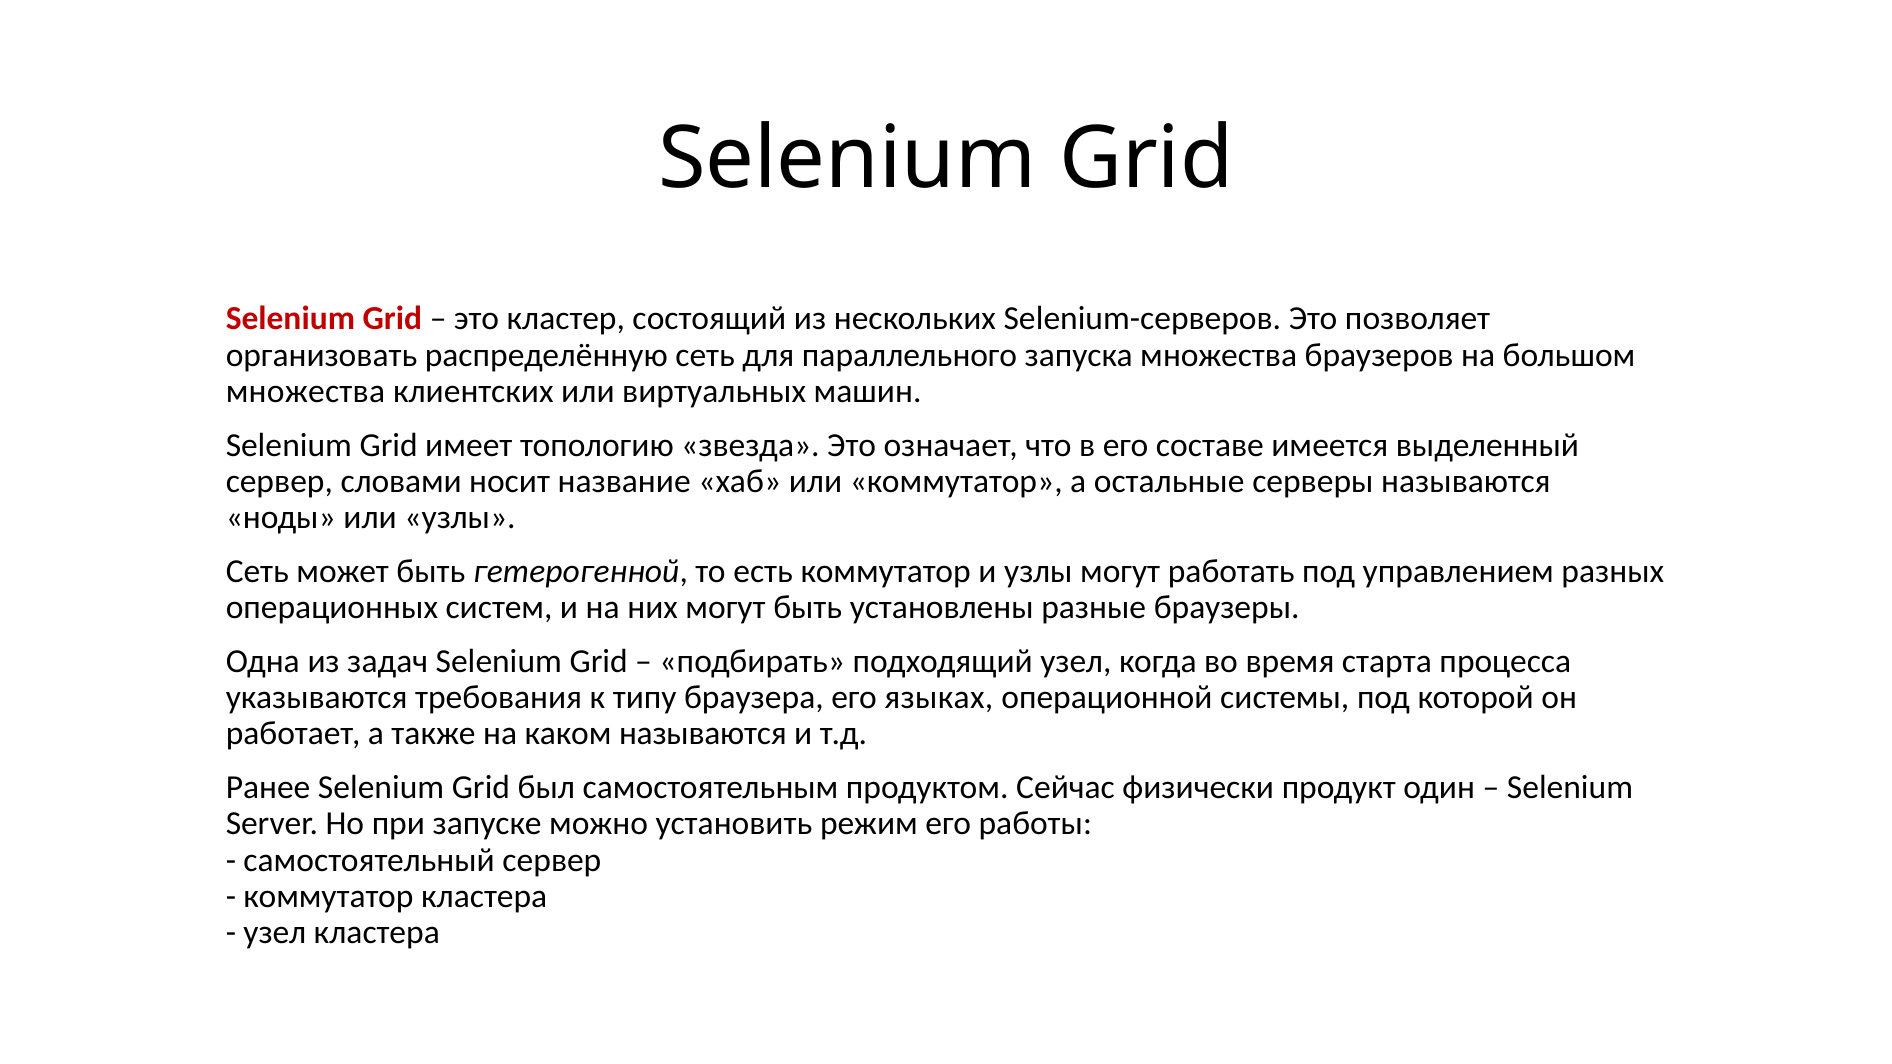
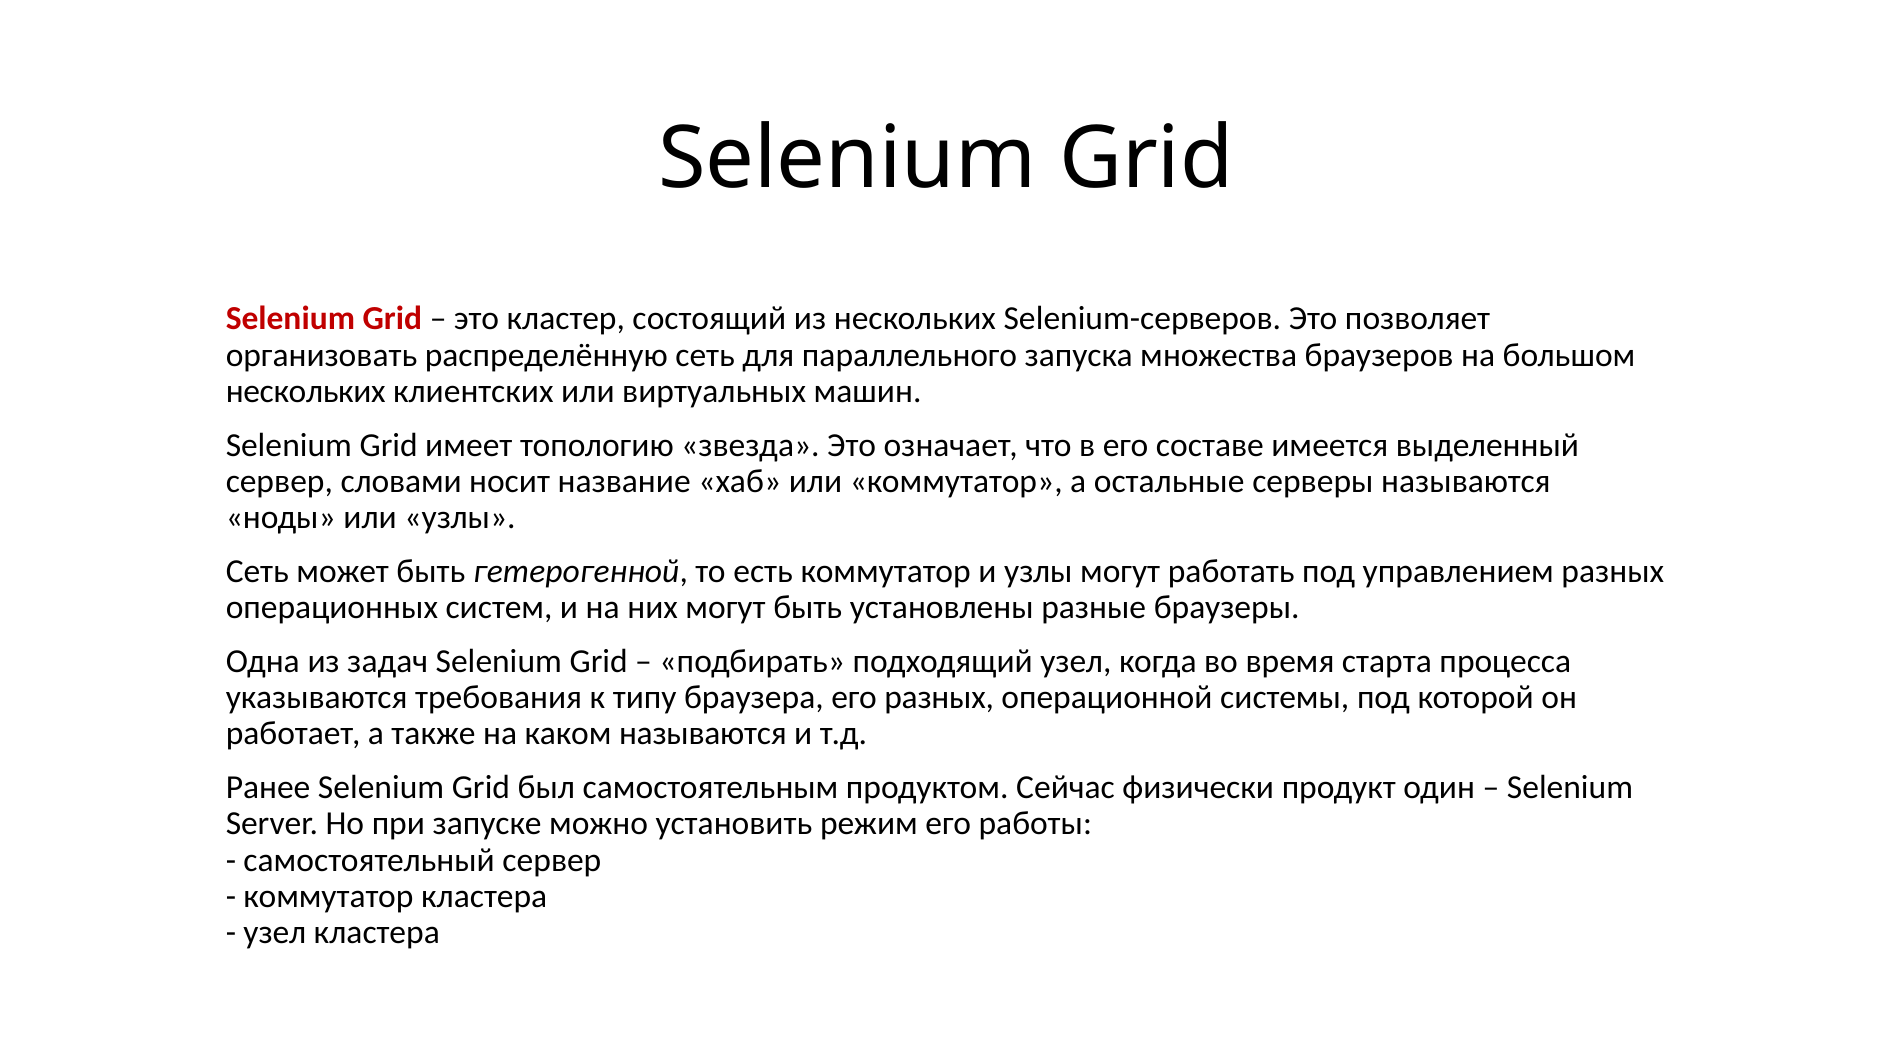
множества: множества -> нескольких (306, 391)
его языках: языках -> разных (939, 698)
